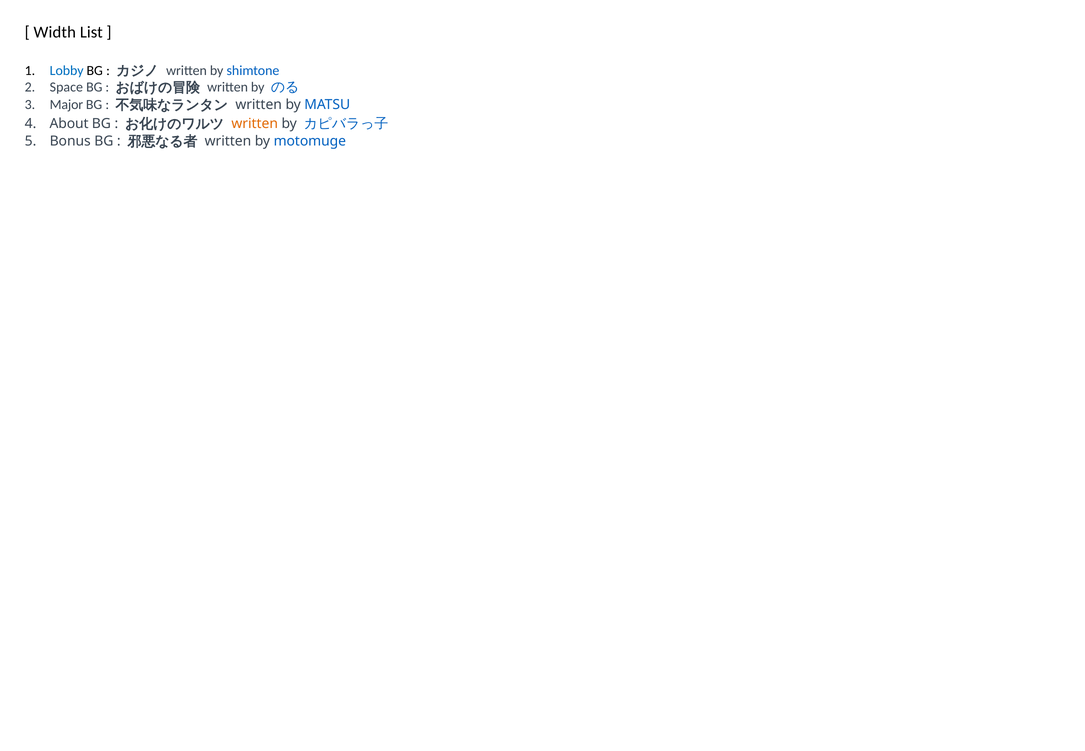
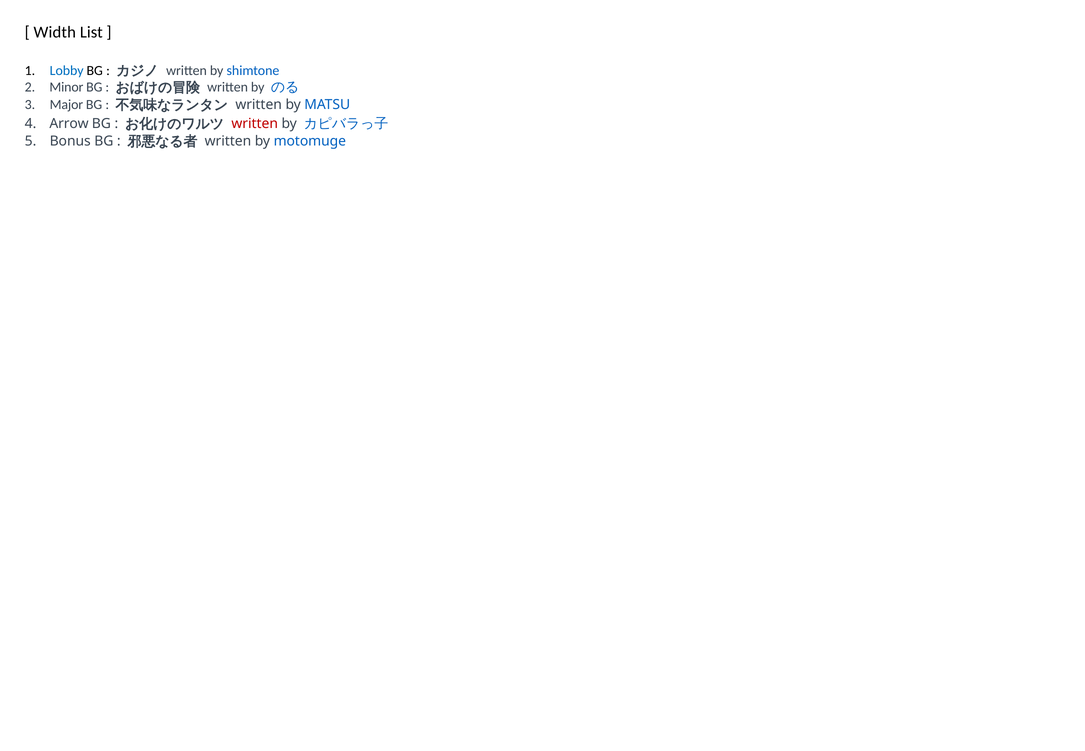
Space: Space -> Minor (66, 87)
About: About -> Arrow (69, 124)
written colour: orange -> red (255, 124)
